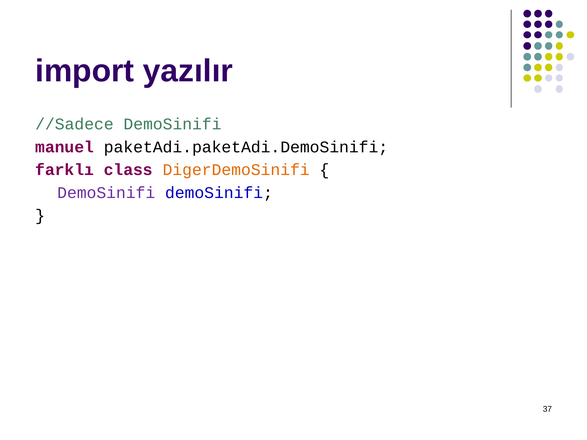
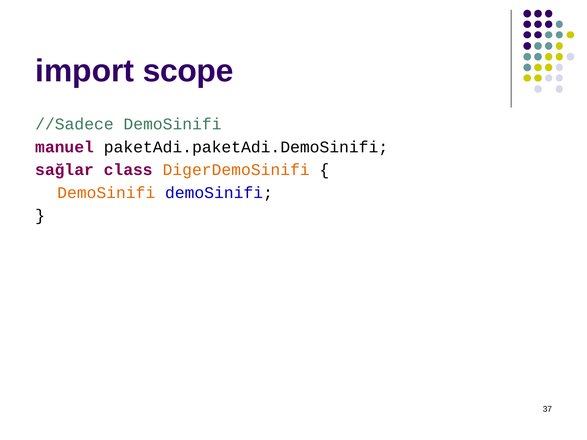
yazılır: yazılır -> scope (188, 71)
farklı: farklı -> sağlar (65, 170)
DemoSinifi colour: purple -> orange (106, 193)
